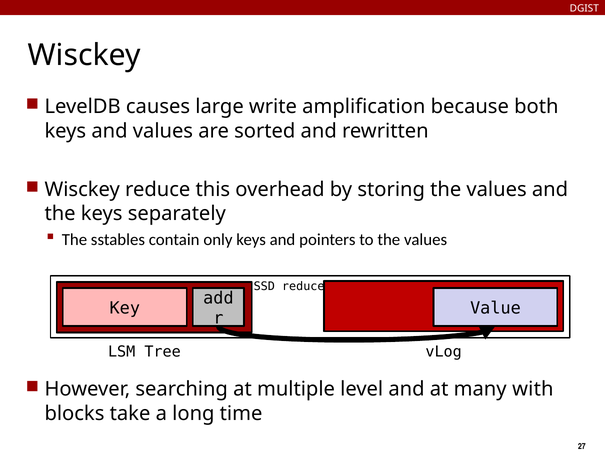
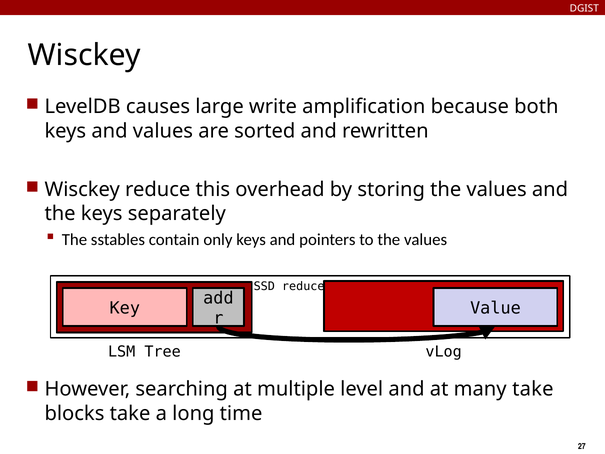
many with: with -> take (533, 389)
